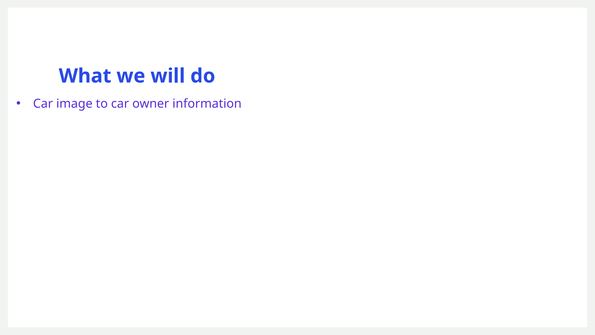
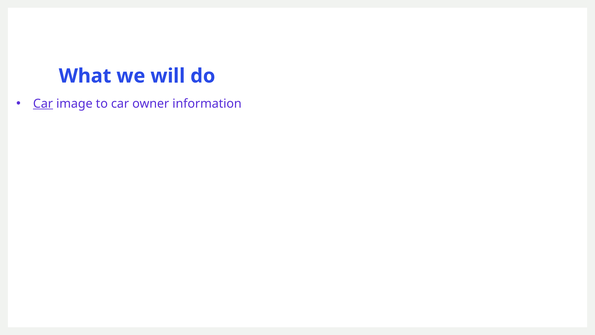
Car underline: none -> present (43, 104)
